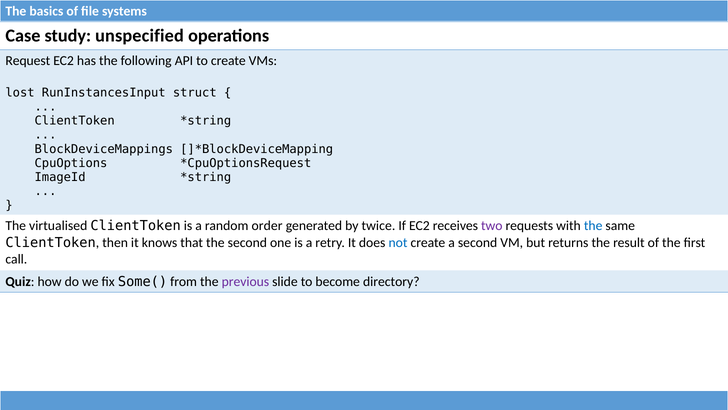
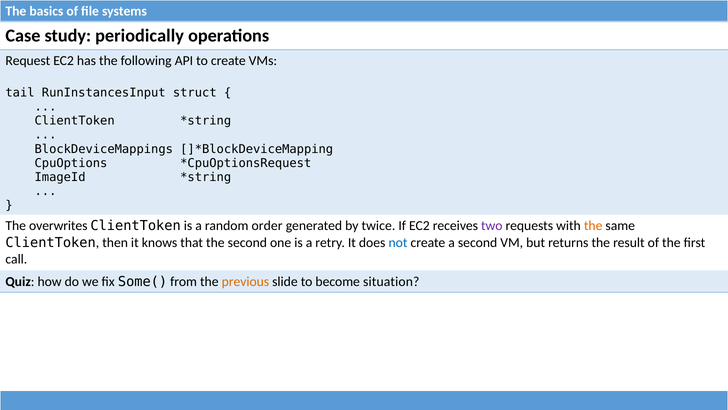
unspecified: unspecified -> periodically (140, 36)
lost: lost -> tail (20, 93)
virtualised: virtualised -> overwrites (58, 226)
the colour: blue -> orange (593, 226)
previous colour: purple -> orange (245, 281)
directory: directory -> situation (391, 281)
